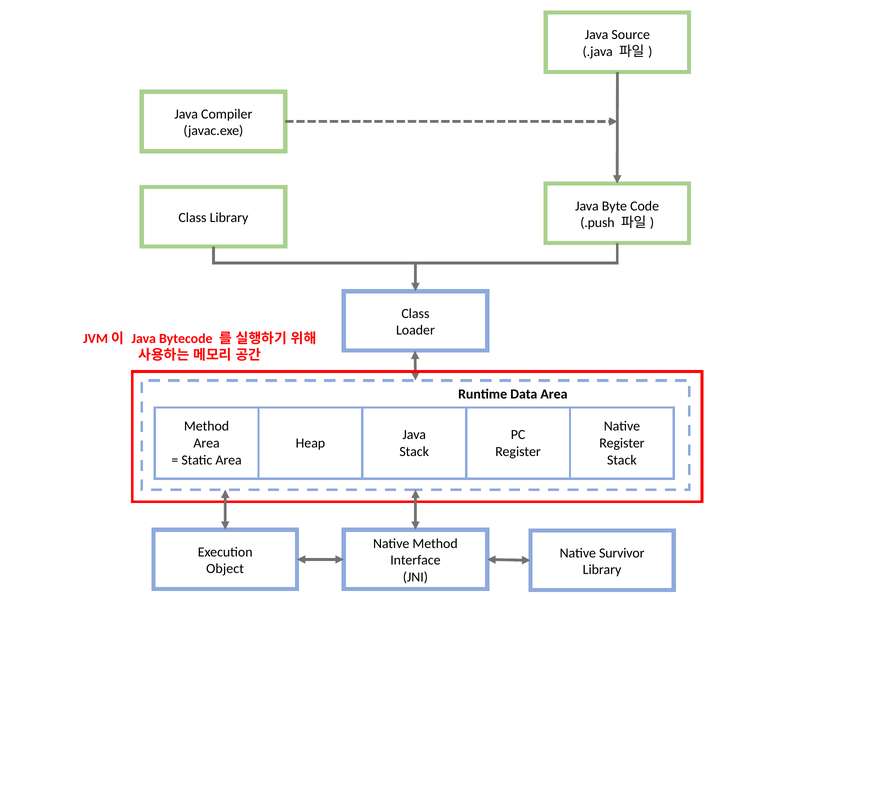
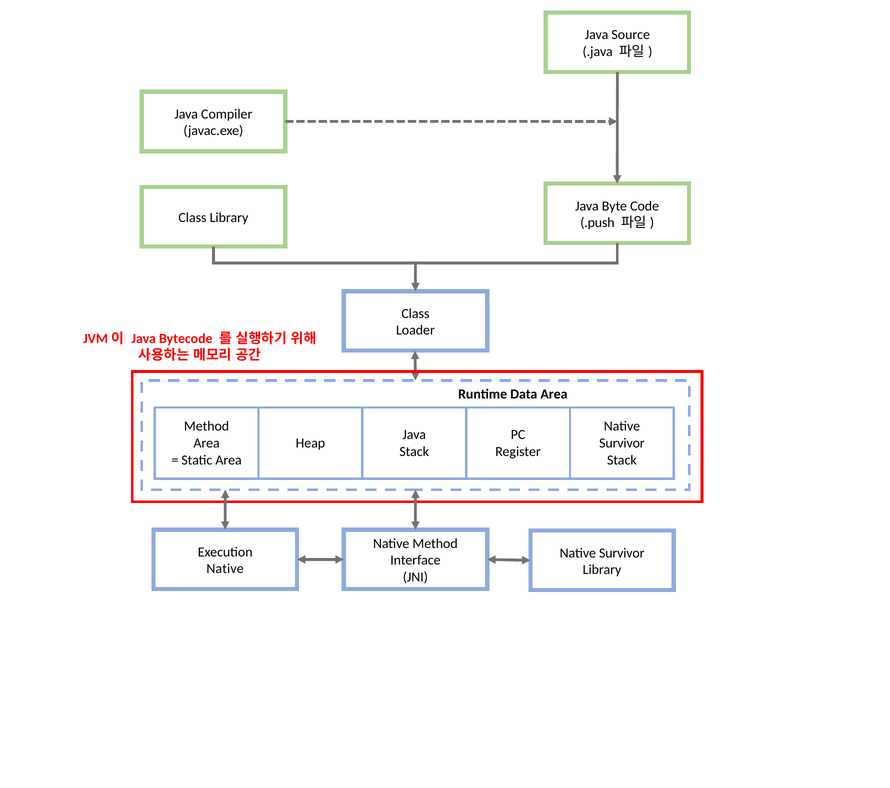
Register: Register -> Survivor (622, 443)
Object: Object -> Native (225, 569)
